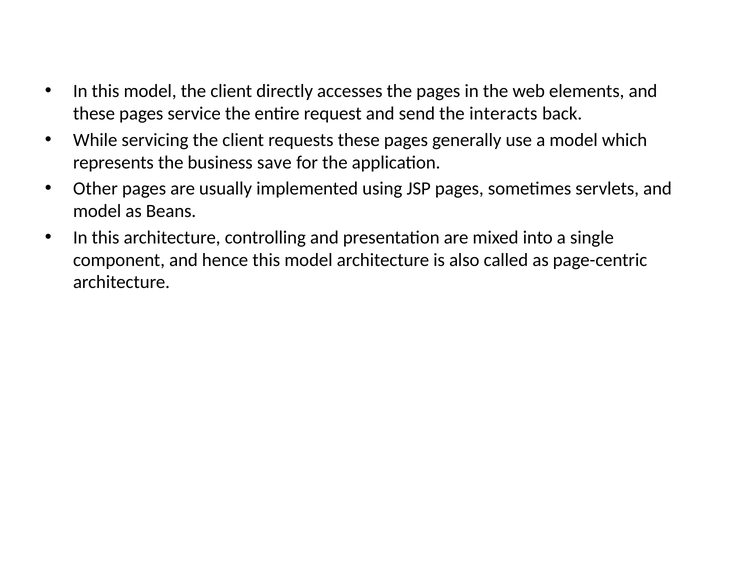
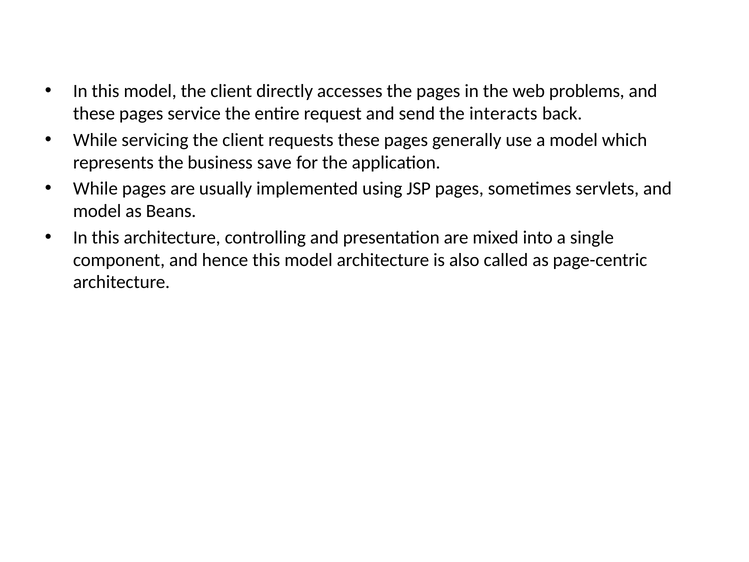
elements: elements -> problems (587, 91)
Other: Other -> While (95, 189)
